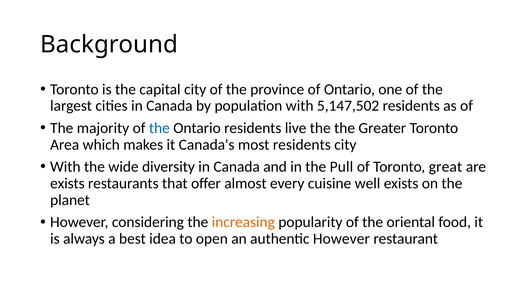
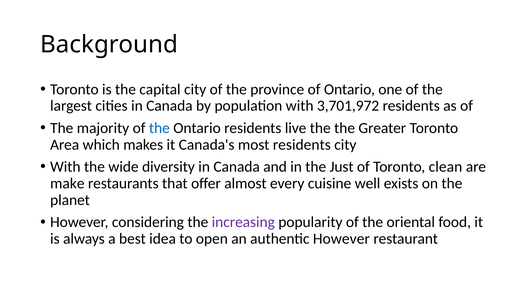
5,147,502: 5,147,502 -> 3,701,972 (348, 106)
Pull: Pull -> Just (342, 167)
great: great -> clean (445, 167)
exists: exists -> make (67, 183)
increasing colour: orange -> purple (243, 222)
